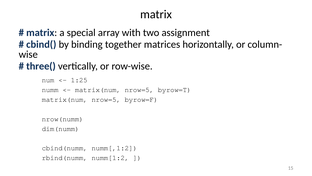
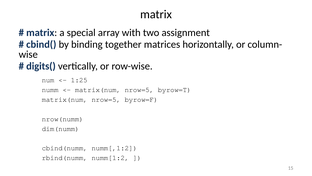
three(: three( -> digits( (41, 66)
